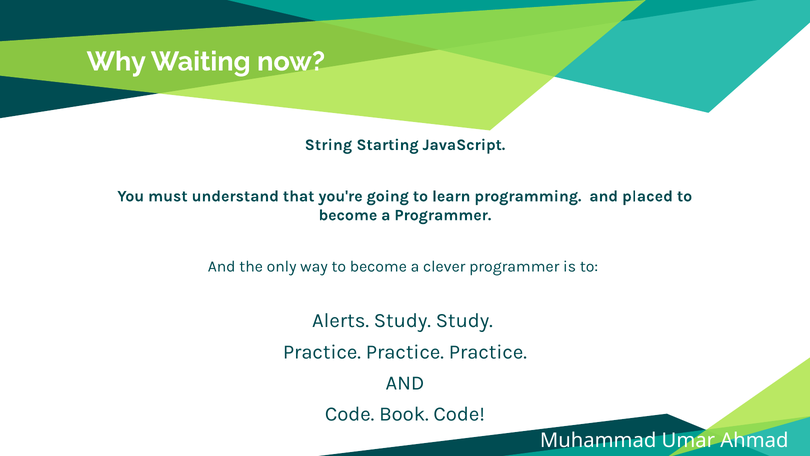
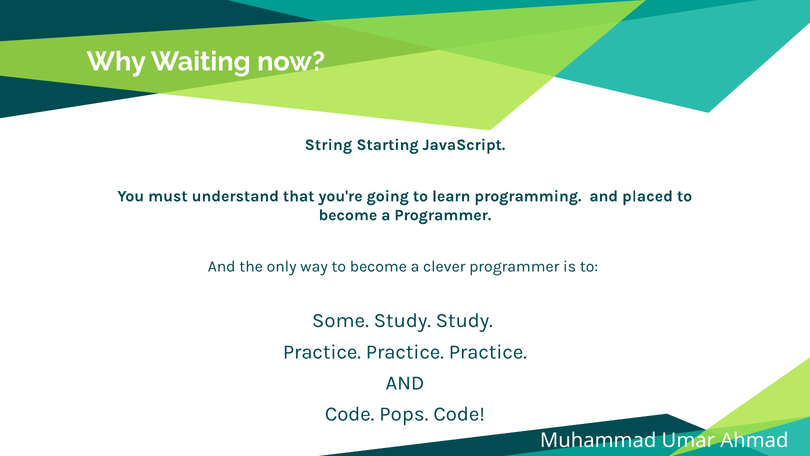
Alerts: Alerts -> Some (340, 321)
Book: Book -> Pops (404, 414)
